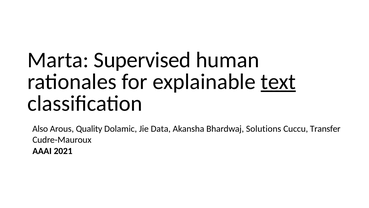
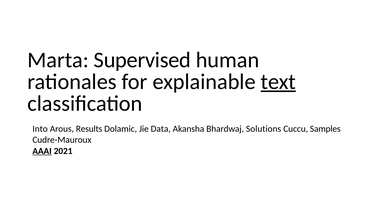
Also: Also -> Into (40, 129)
Quality: Quality -> Results (89, 129)
Transfer: Transfer -> Samples (325, 129)
AAAI underline: none -> present (42, 151)
